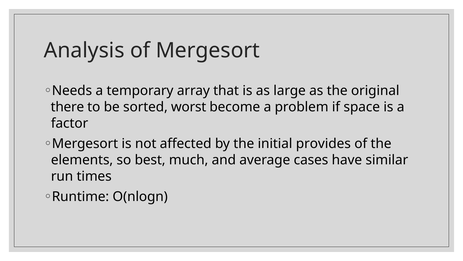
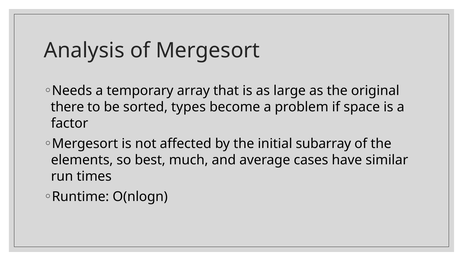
worst: worst -> types (189, 107)
provides: provides -> subarray (323, 143)
